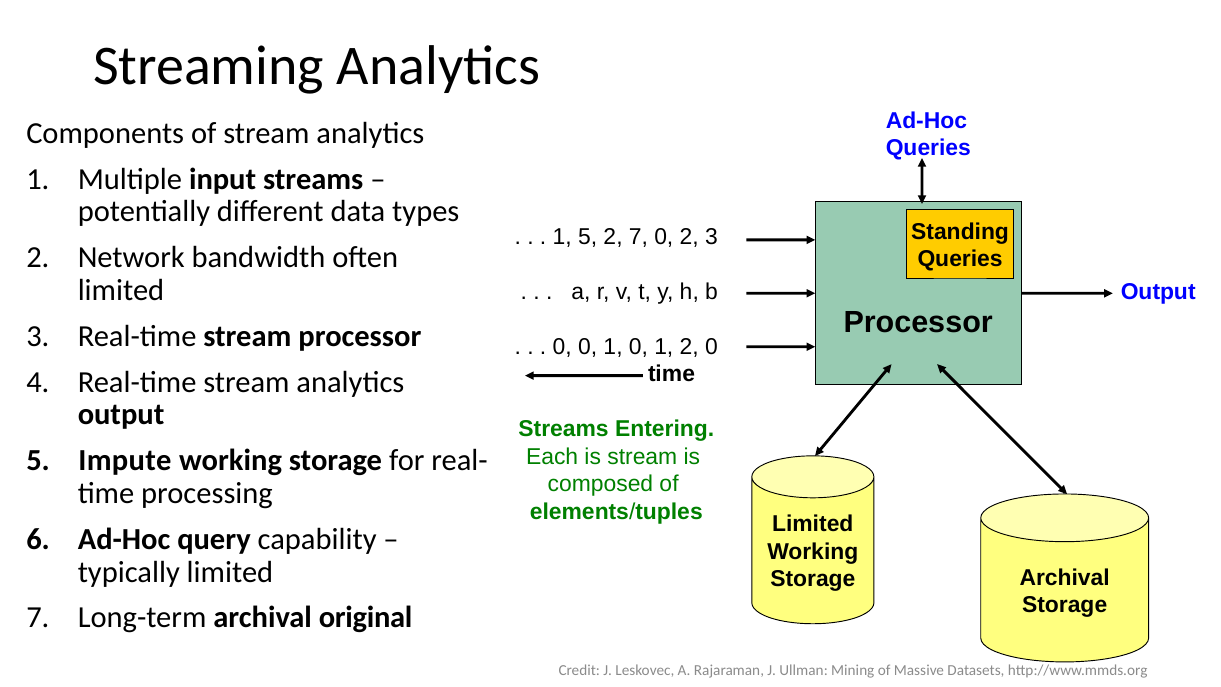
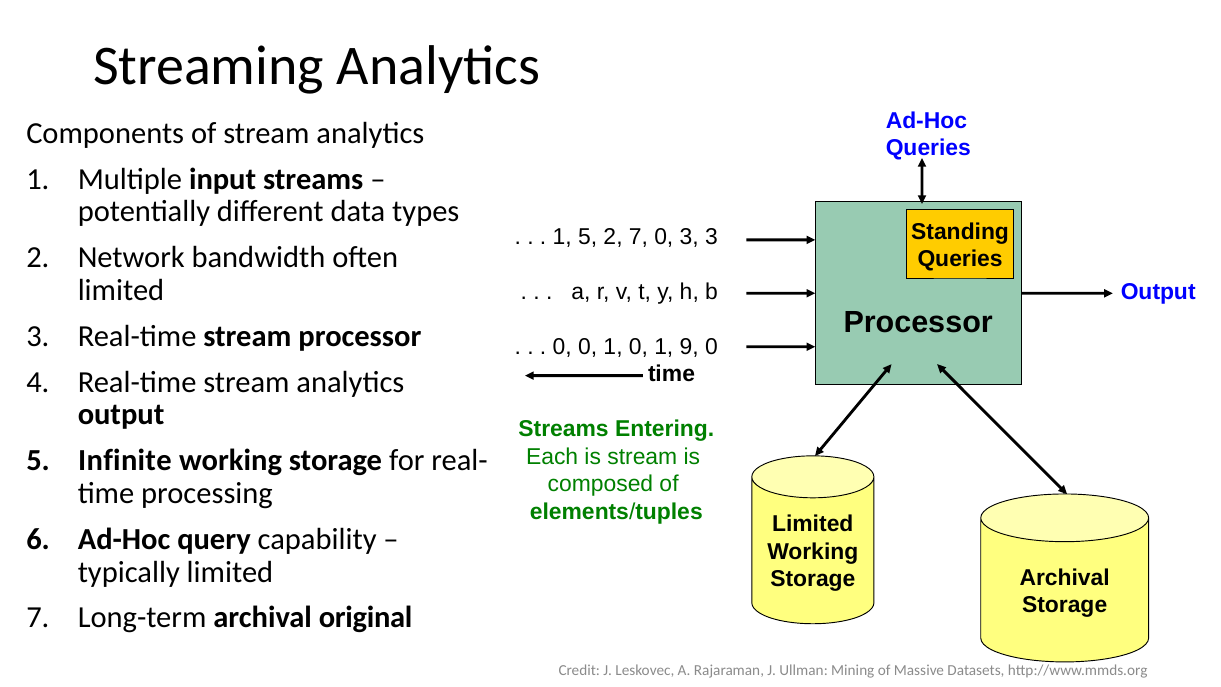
0 2: 2 -> 3 (689, 237)
1 2: 2 -> 9 (689, 347)
Impute: Impute -> Infinite (125, 460)
